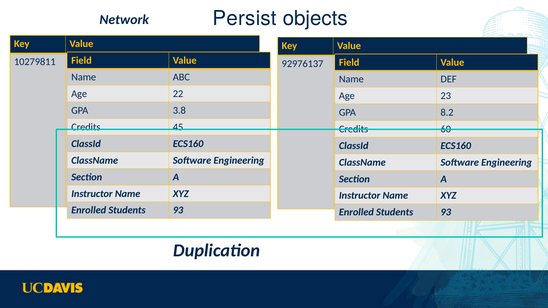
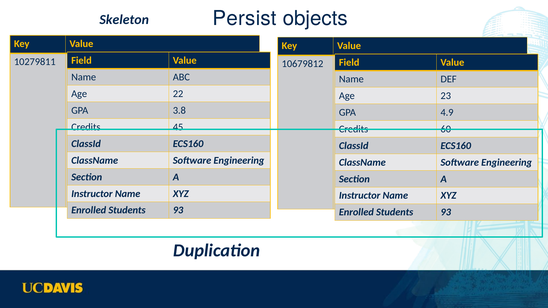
Network: Network -> Skeleton (124, 20)
92976137: 92976137 -> 10679812 (303, 64)
8.2: 8.2 -> 4.9 (447, 112)
